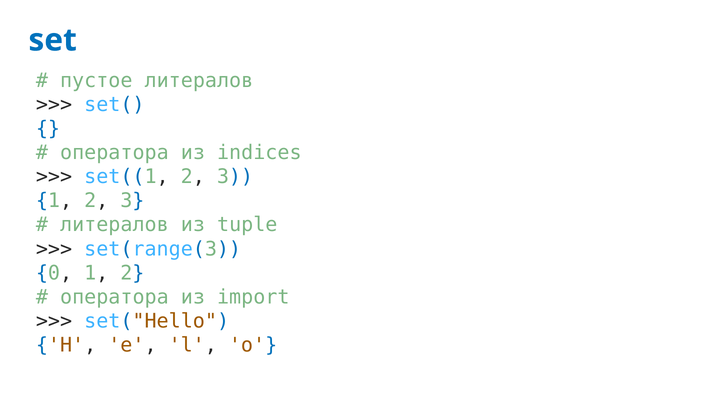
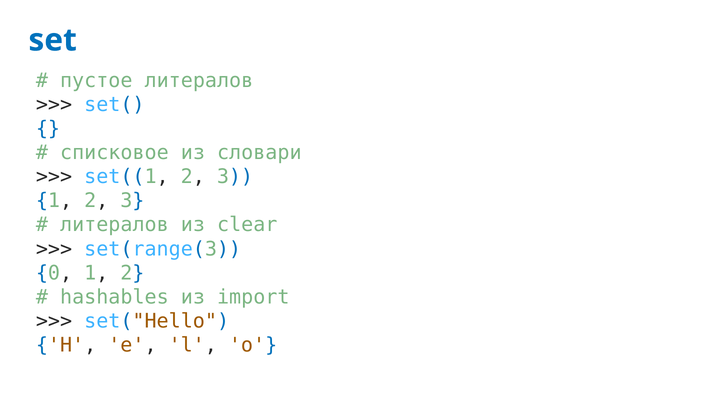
оператора: оператора -> списковое (114, 153)
indices: indices -> словари (259, 153)
tuple: tuple -> clear (247, 225)
оператора: оператора -> hashables (114, 297)
